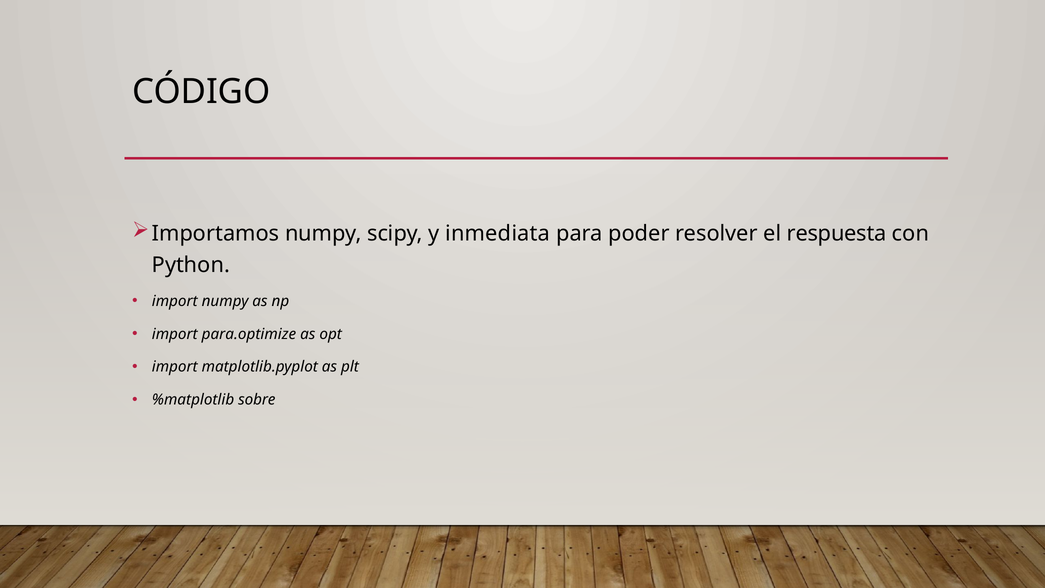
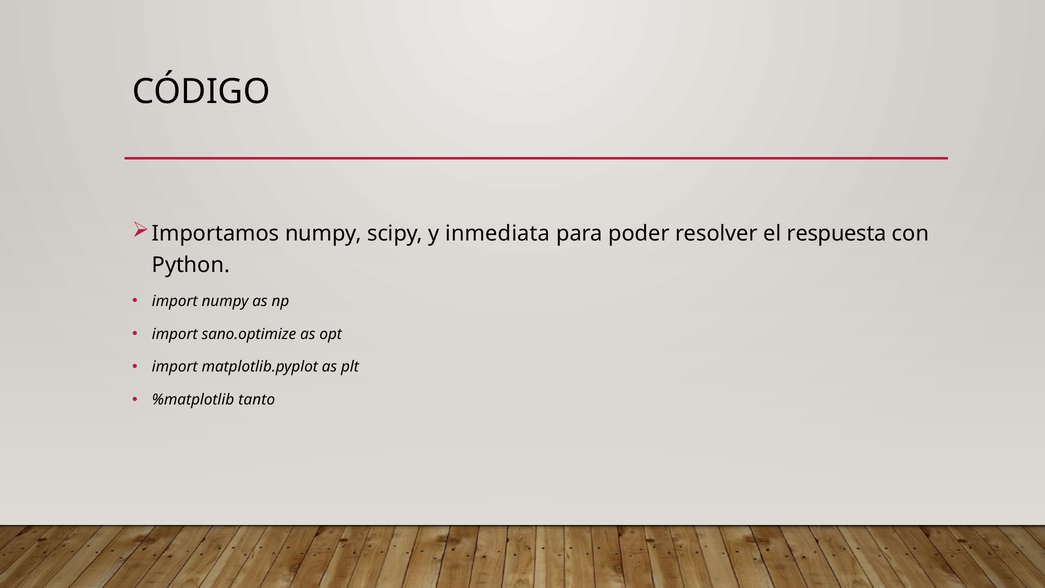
para.optimize: para.optimize -> sano.optimize (249, 334)
sobre: sobre -> tanto (257, 400)
